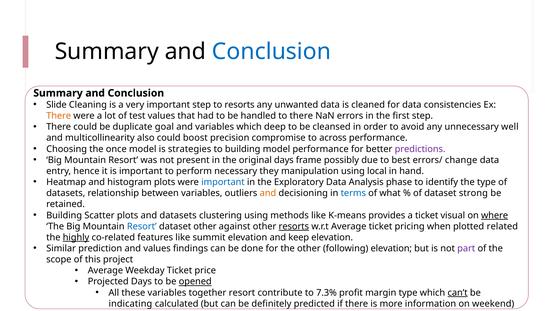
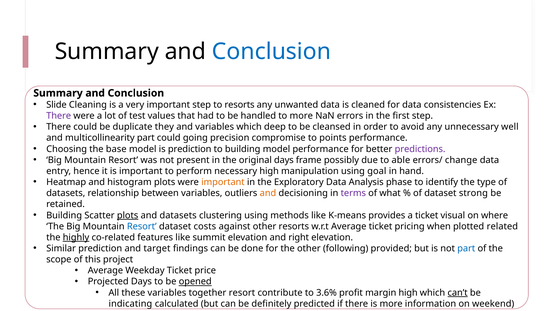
There colour: orange -> purple (59, 116)
to there: there -> more (301, 116)
goal: goal -> they (164, 127)
multicollinearity also: also -> part (146, 138)
boost: boost -> going (195, 138)
across: across -> points (333, 138)
once: once -> base (116, 149)
is strategies: strategies -> prediction (190, 149)
best: best -> able (401, 160)
necessary they: they -> high (269, 171)
local: local -> goal (377, 171)
important colour: blue -> orange (223, 182)
terms colour: blue -> purple (353, 193)
plots underline: none -> present (128, 215)
where underline: present -> none (495, 215)
dataset other: other -> costs (205, 226)
resorts underline: present -> none (294, 226)
keep: keep -> right (299, 237)
and values: values -> target (157, 249)
following elevation: elevation -> provided (391, 249)
part colour: purple -> blue (466, 249)
7.3%: 7.3% -> 3.6% (326, 293)
margin type: type -> high (408, 293)
